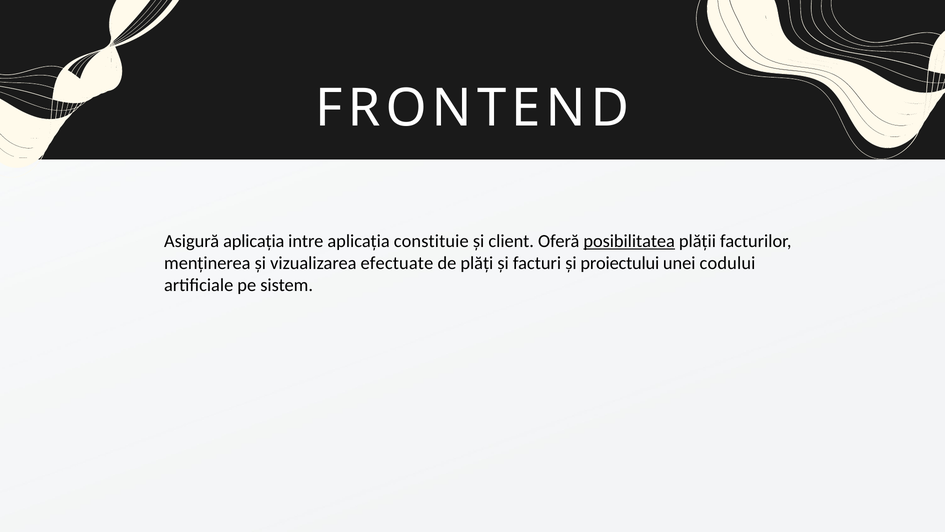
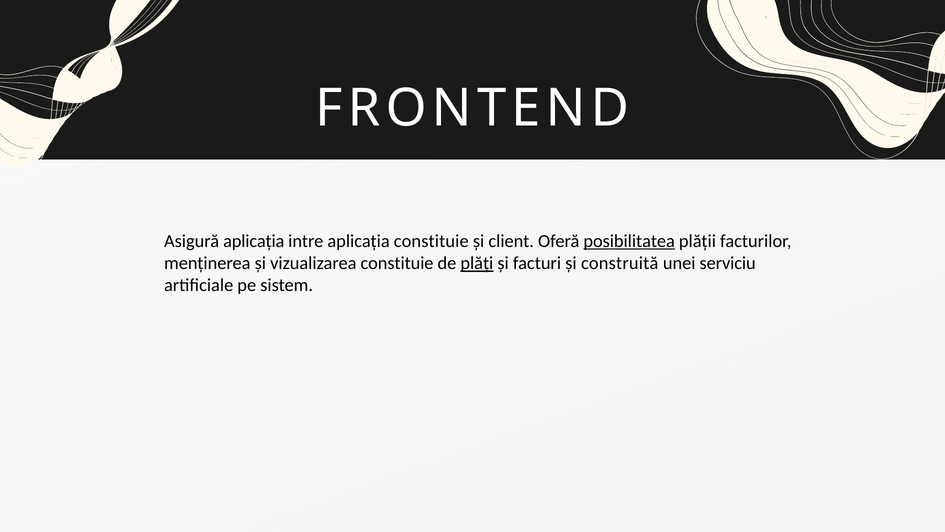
vizualizarea efectuate: efectuate -> constituie (397, 263)
plăți underline: none -> present (477, 263)
proiectului: proiectului -> construită (620, 263)
codului: codului -> serviciu (728, 263)
